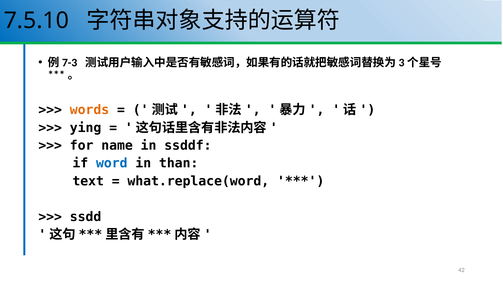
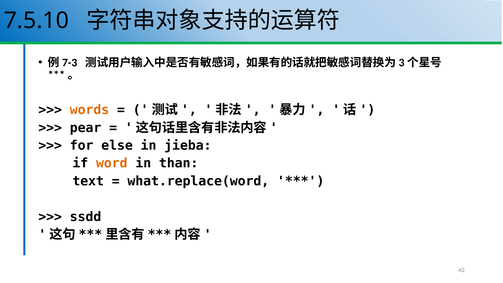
ying: ying -> pear (86, 128)
name: name -> else (117, 145)
ssddf: ssddf -> jieba (188, 145)
word colour: blue -> orange (112, 163)
